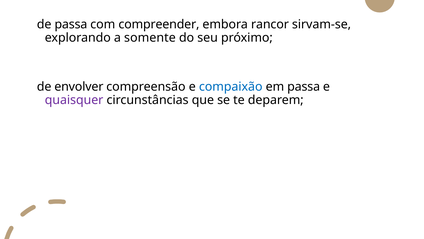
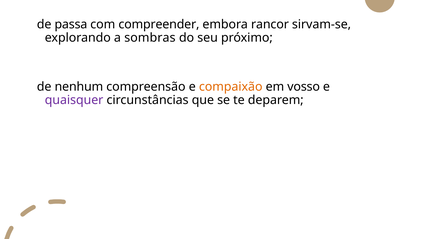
somente: somente -> sombras (150, 38)
envolver: envolver -> nenhum (79, 86)
compaixão colour: blue -> orange (231, 86)
em passa: passa -> vosso (304, 86)
